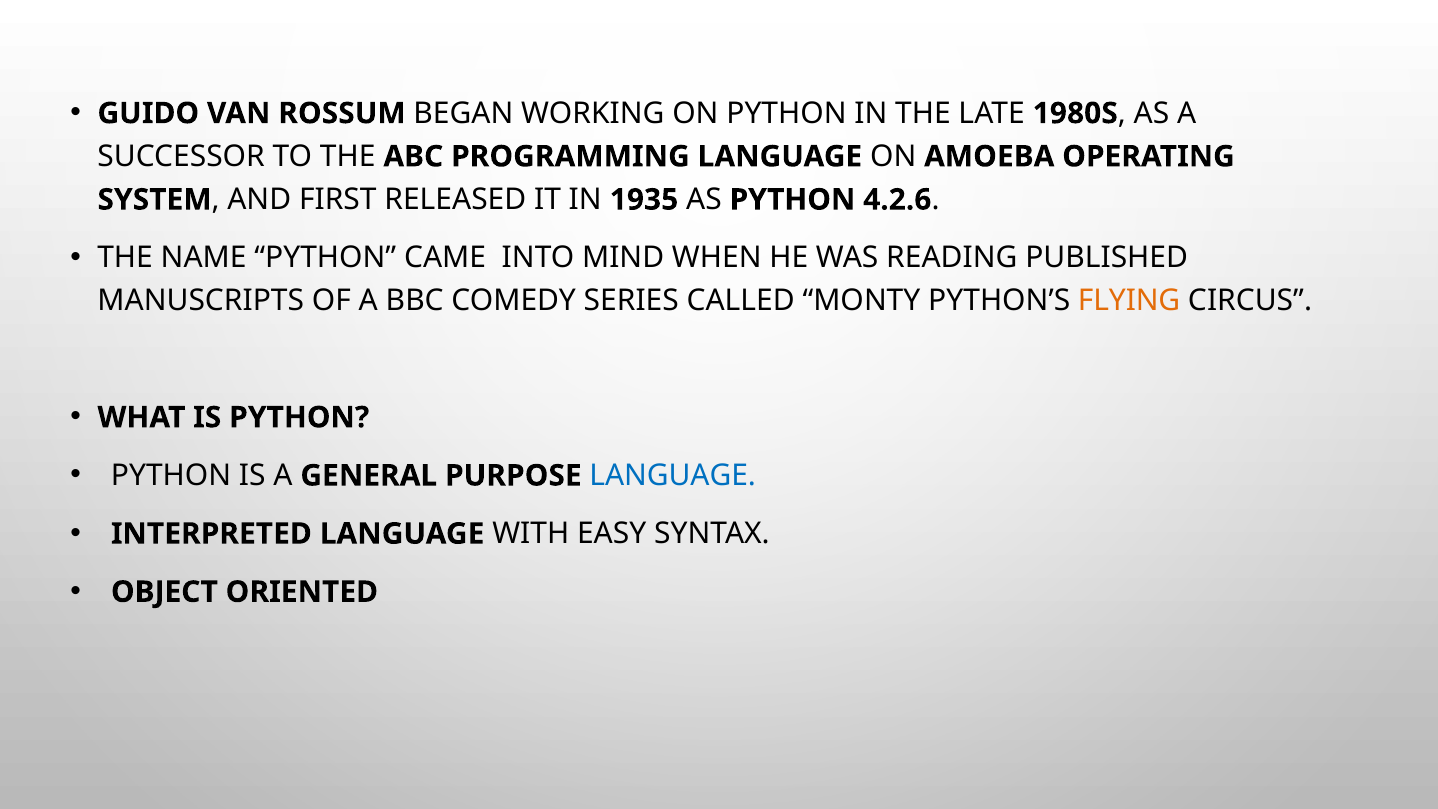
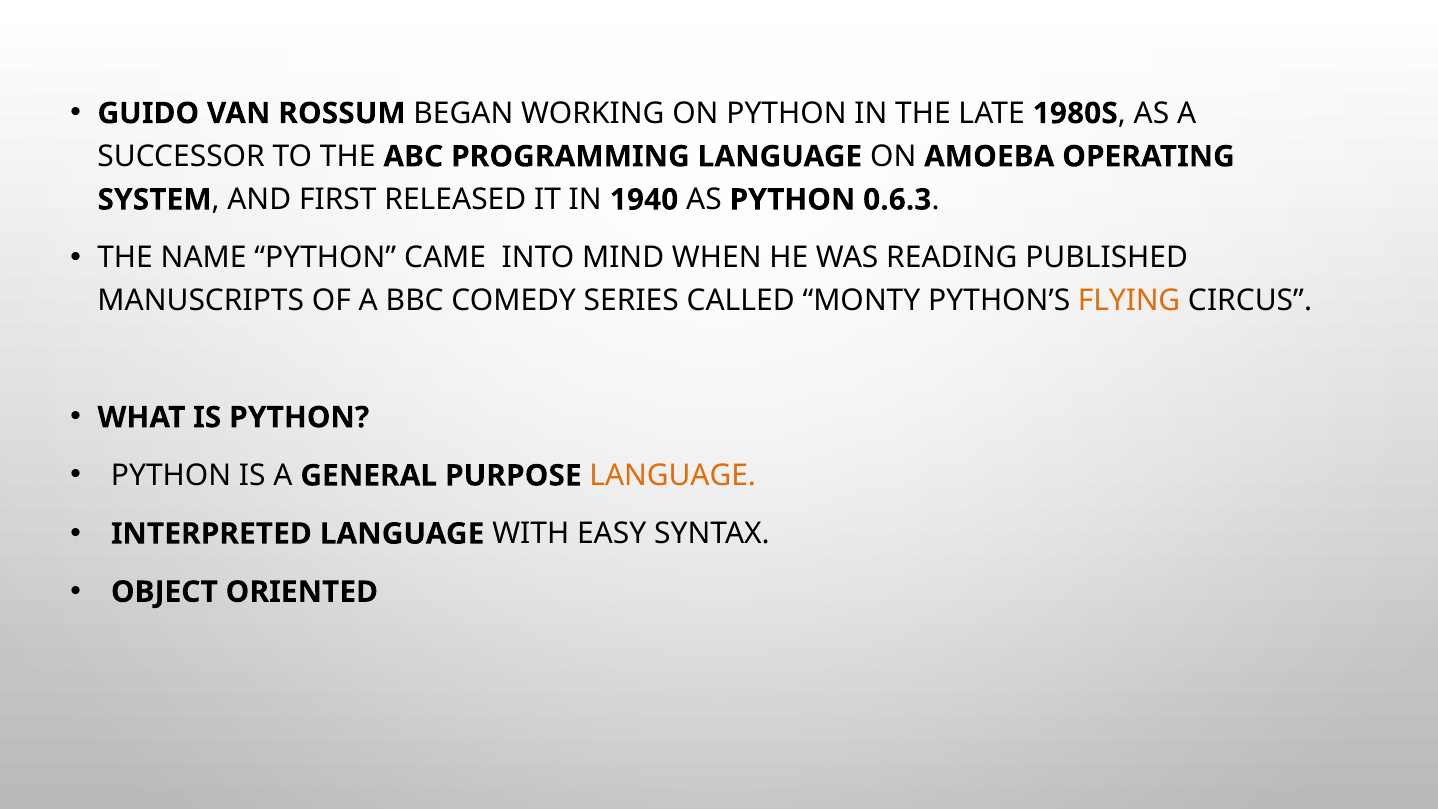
1935: 1935 -> 1940 (644, 200)
4.2.6: 4.2.6 -> 0.6.3 (897, 200)
LANGUAGE colour: blue -> orange (673, 476)
